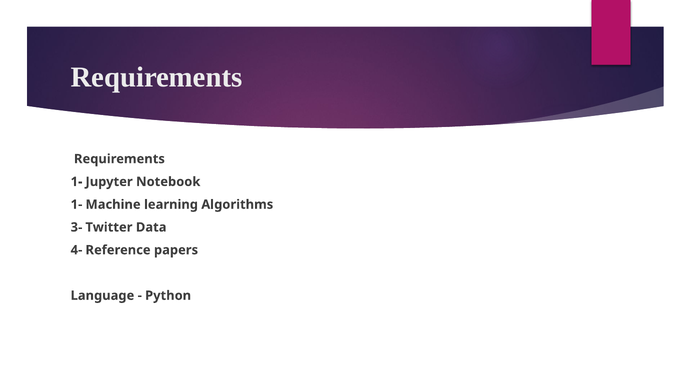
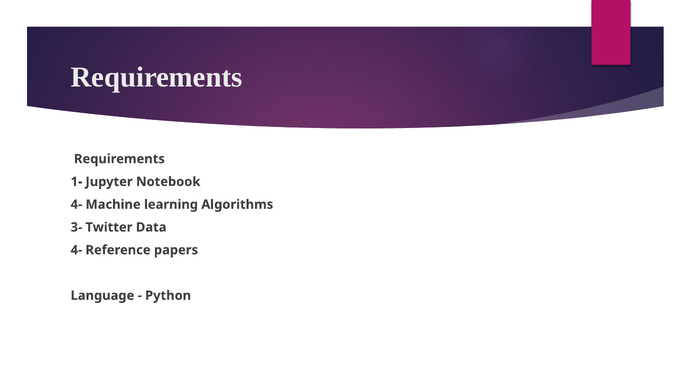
1-: 1- -> 4- (76, 204)
